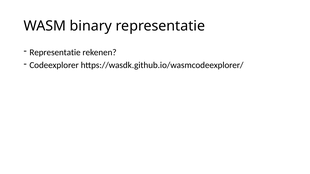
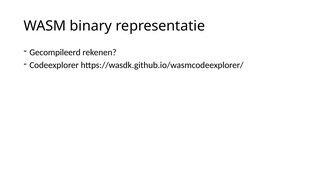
Representatie: Representatie -> Gecompileerd (55, 52)
